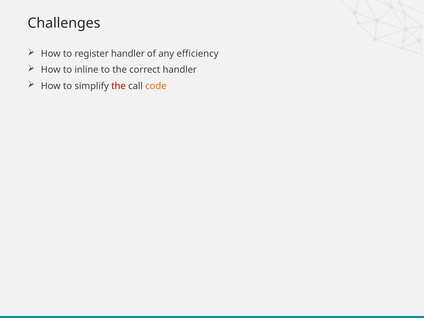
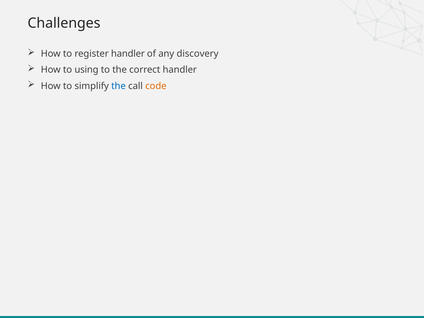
efficiency: efficiency -> discovery (198, 54)
inline: inline -> using (87, 70)
the colour: red -> blue (119, 86)
